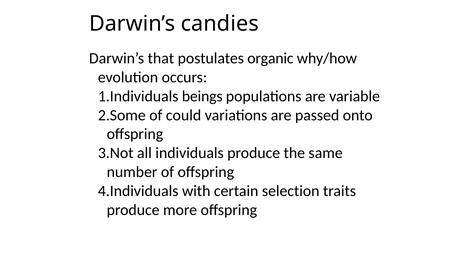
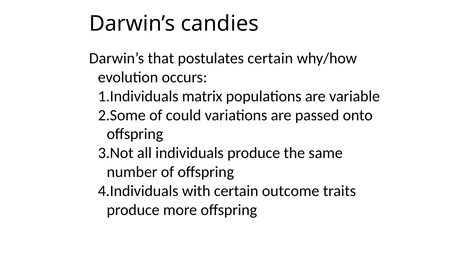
postulates organic: organic -> certain (270, 58)
beings: beings -> matrix (202, 96)
selection: selection -> outcome (291, 191)
